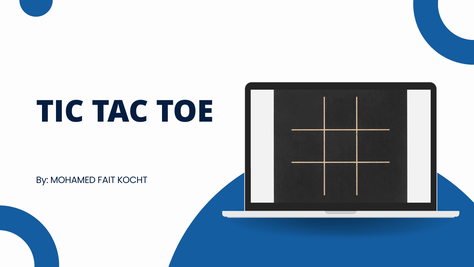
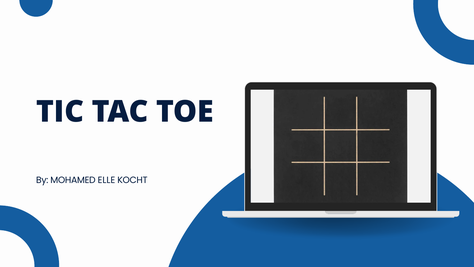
FAIT: FAIT -> ELLE (106, 180)
